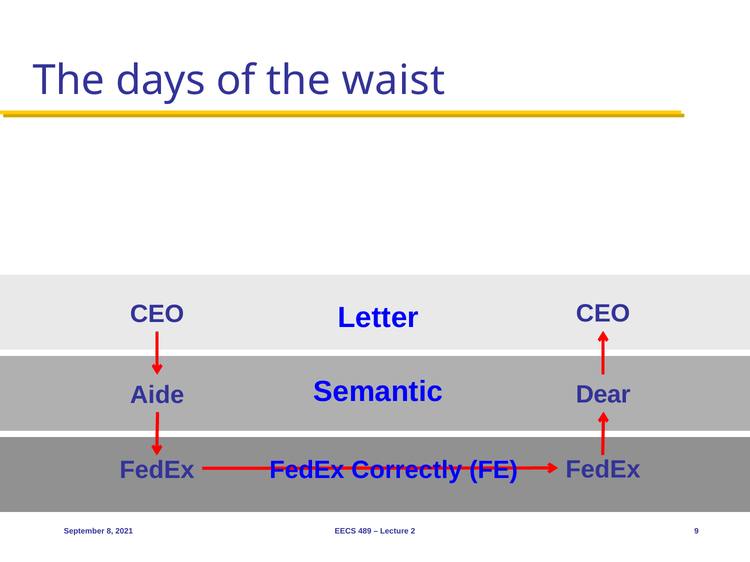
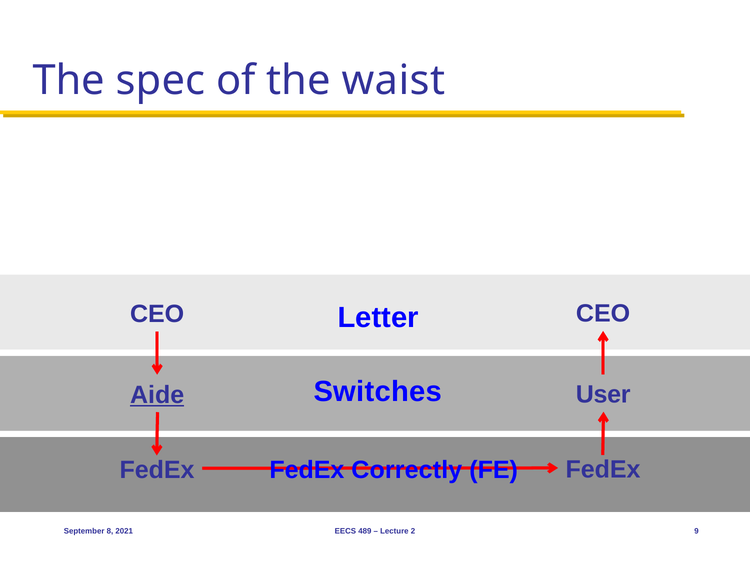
days: days -> spec (160, 80)
Semantic: Semantic -> Switches (378, 392)
Dear: Dear -> User (603, 395)
Aide underline: none -> present (157, 395)
